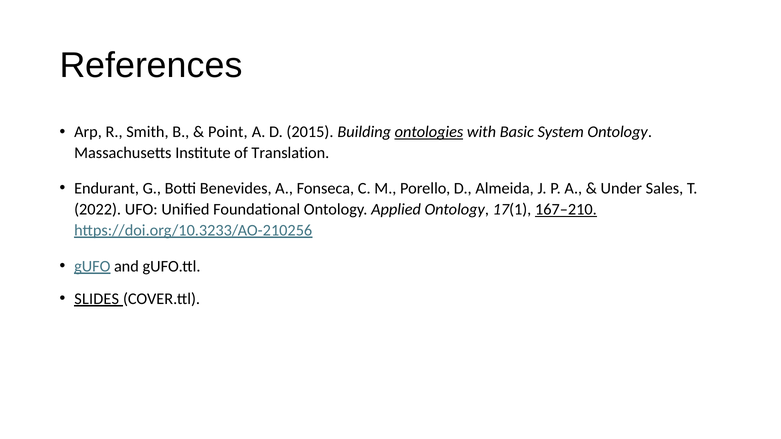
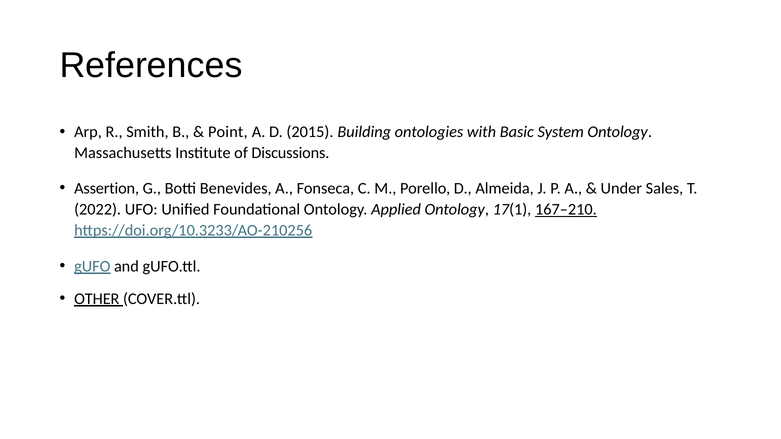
ontologies underline: present -> none (429, 132)
Translation: Translation -> Discussions (290, 153)
Endurant: Endurant -> Assertion (107, 189)
SLIDES: SLIDES -> OTHER (97, 299)
